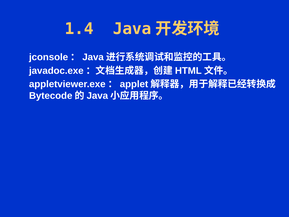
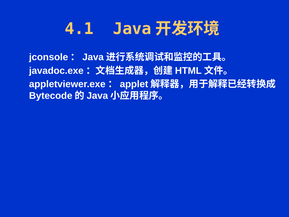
1.4: 1.4 -> 4.1 (79, 29)
